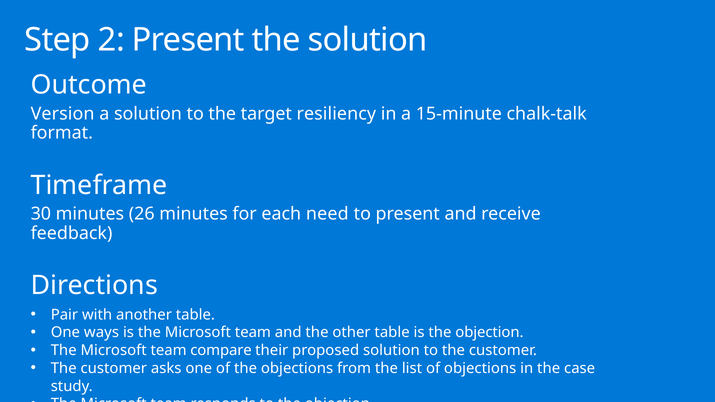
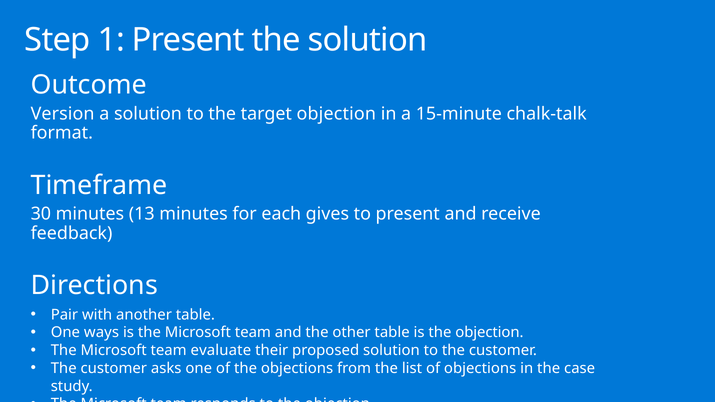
2: 2 -> 1 (111, 40)
target resiliency: resiliency -> objection (336, 114)
26: 26 -> 13 (142, 214)
each need: need -> gives (327, 214)
compare: compare -> evaluate (221, 351)
